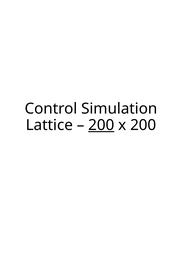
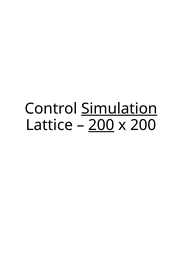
Simulation underline: none -> present (119, 109)
